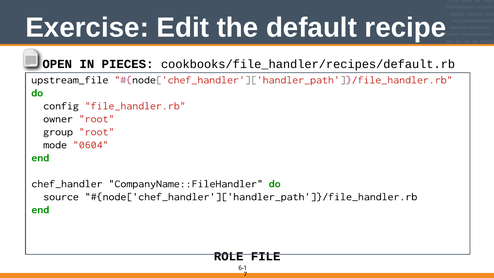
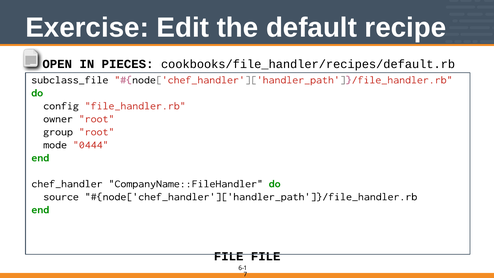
upstream_file: upstream_file -> subclass_file (70, 80)
0604: 0604 -> 0444 (91, 145)
ROLE: ROLE -> FILE (229, 256)
